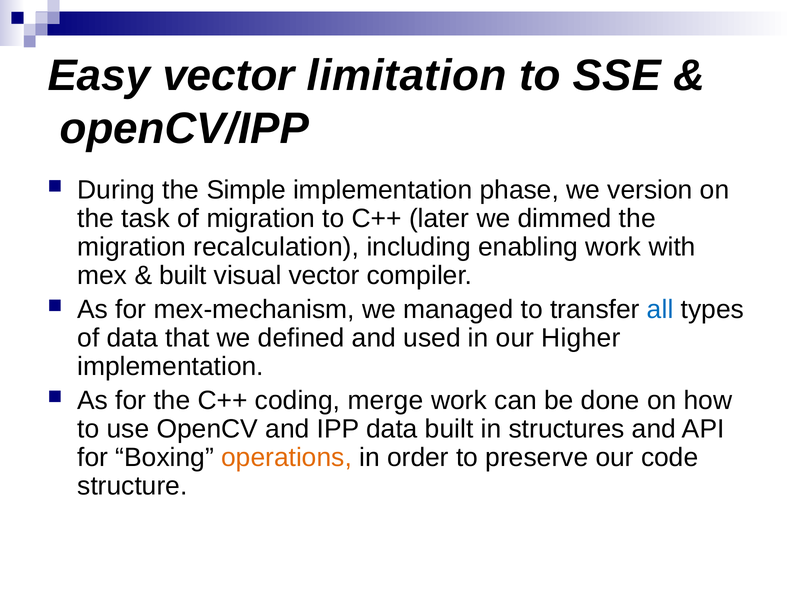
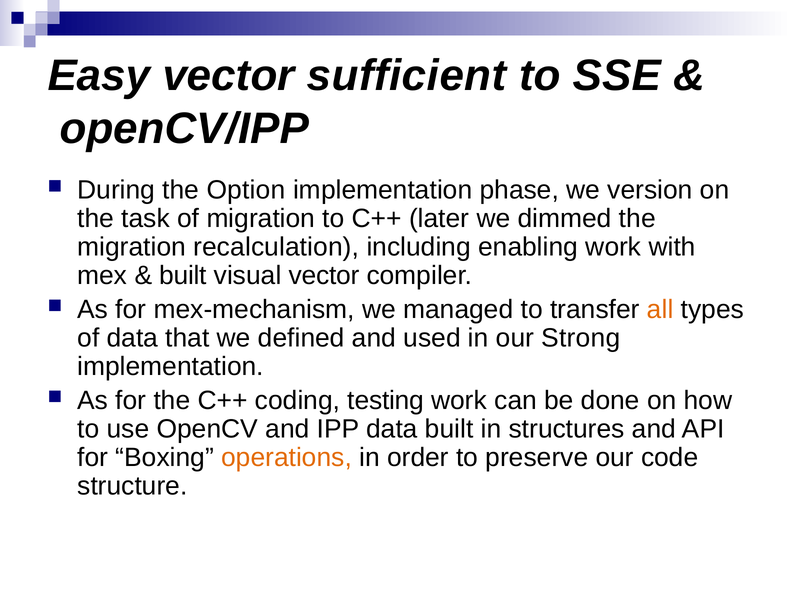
limitation: limitation -> sufficient (407, 76)
Simple: Simple -> Option (246, 190)
all colour: blue -> orange (660, 309)
Higher: Higher -> Strong (581, 338)
merge: merge -> testing (386, 400)
